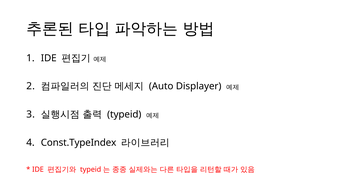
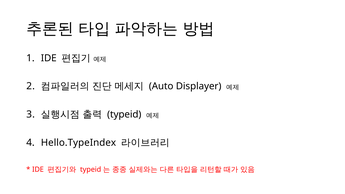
Const.TypeIndex: Const.TypeIndex -> Hello.TypeIndex (78, 143)
